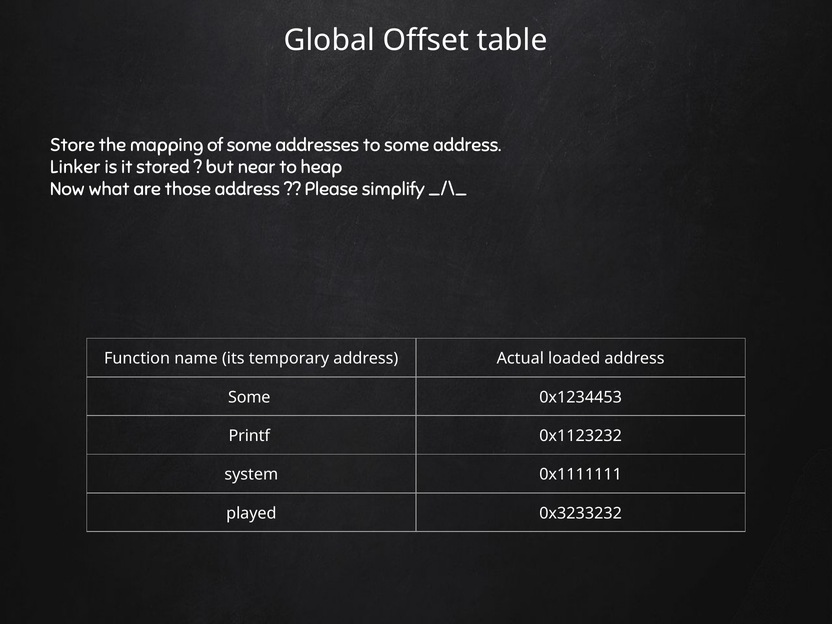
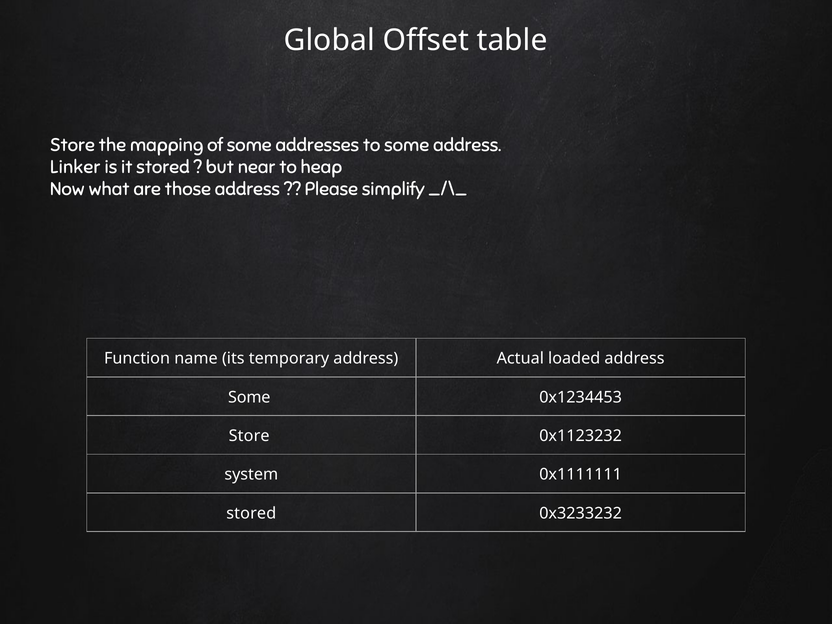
Printf: Printf -> Store (249, 436)
played: played -> stored (251, 513)
